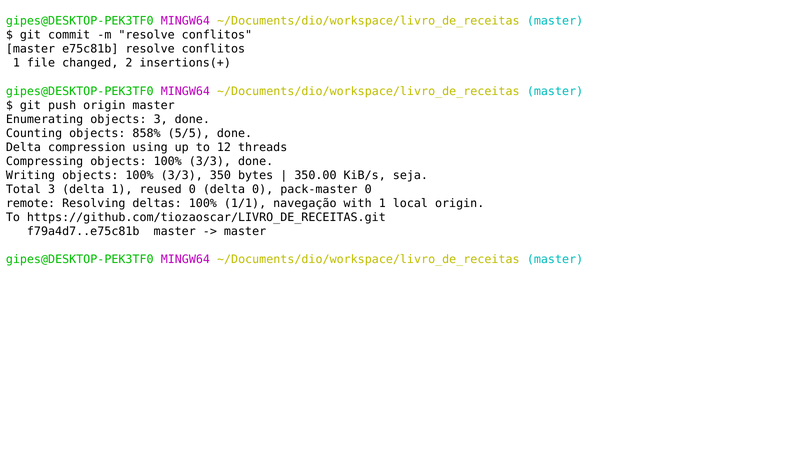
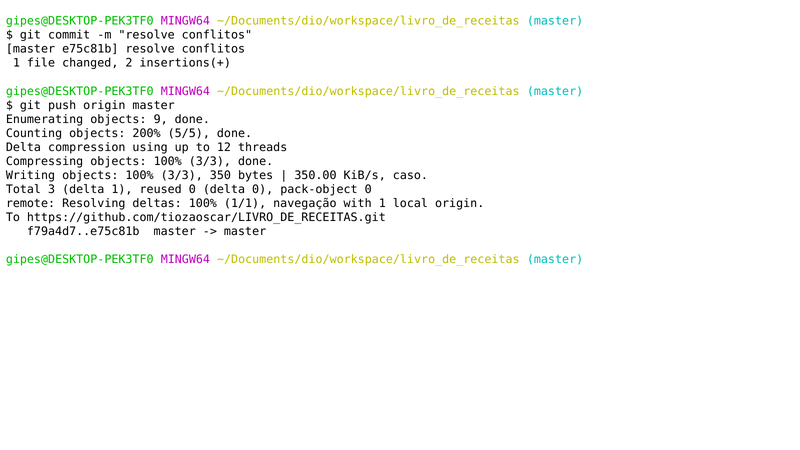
objects 3: 3 -> 9 (161, 119)
858%: 858% -> 200% (147, 133)
seja: seja -> caso (410, 175)
pack-master: pack-master -> pack-object (319, 189)
